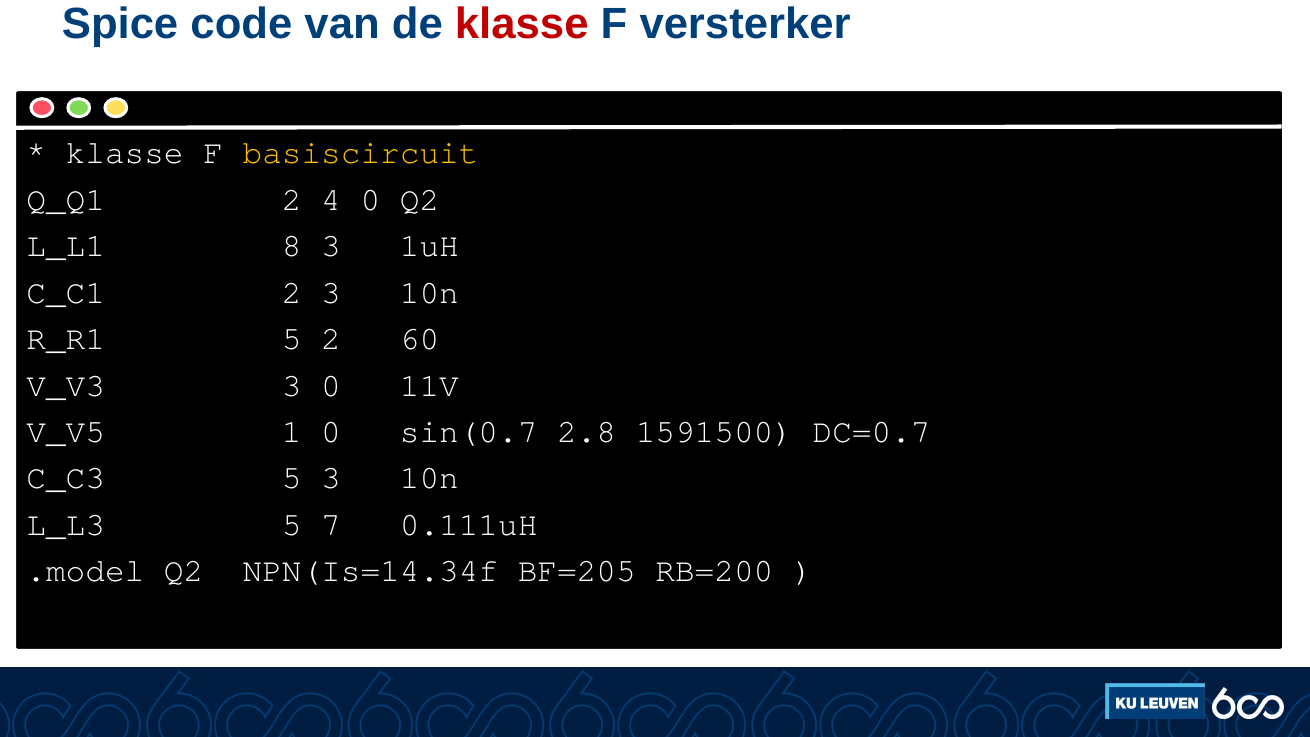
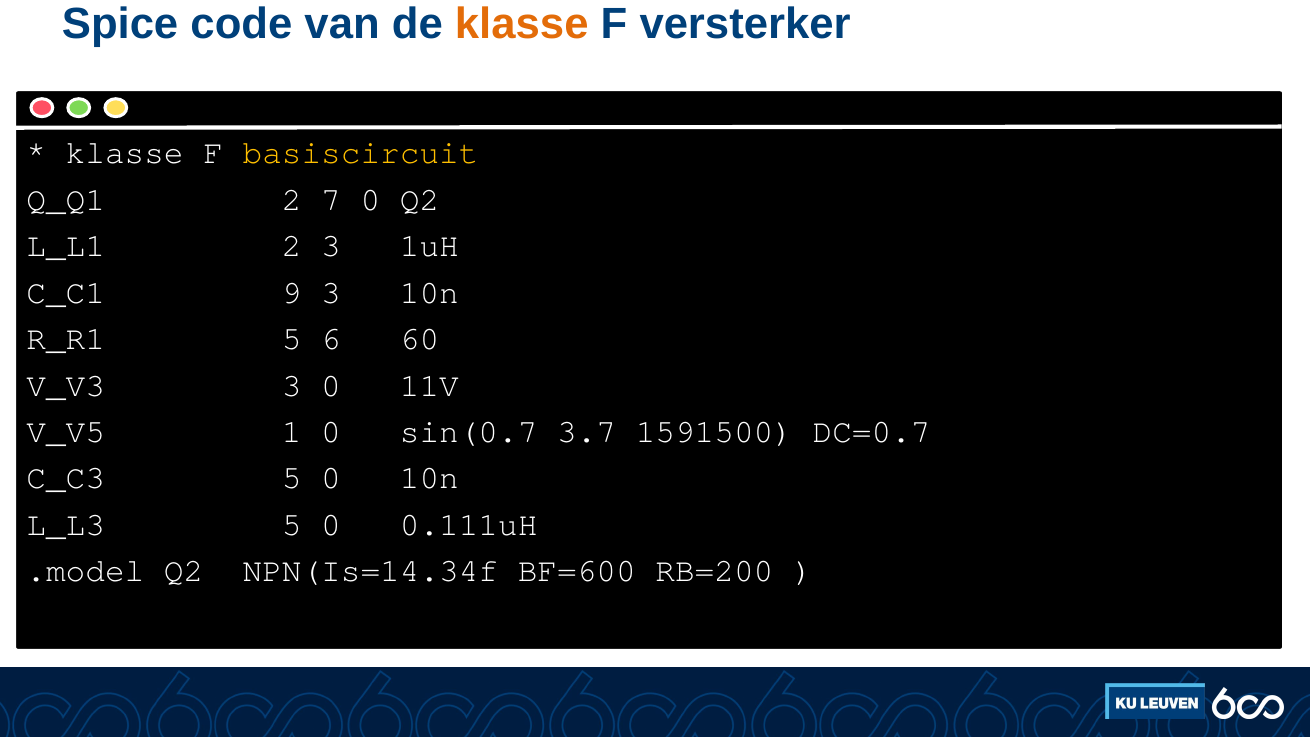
klasse colour: red -> orange (522, 24)
4: 4 -> 7 (331, 199)
L_L1 8: 8 -> 2 (292, 246)
C_C1 2: 2 -> 9 (292, 292)
5 2: 2 -> 6 (331, 339)
2.8: 2.8 -> 3.7 (587, 432)
C_C3 5 3: 3 -> 0 (331, 478)
L_L3 5 7: 7 -> 0 (331, 524)
BF=205: BF=205 -> BF=600 (577, 571)
